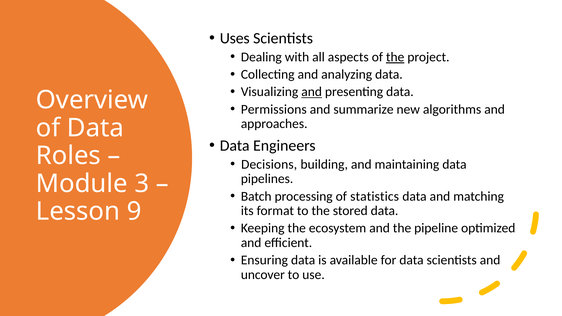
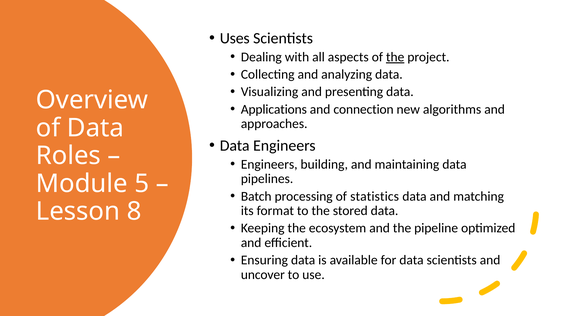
and underline: present -> none (312, 92)
Permissions: Permissions -> Applications (274, 109)
summarize: summarize -> connection (364, 109)
Decisions: Decisions -> Engineers (269, 164)
3: 3 -> 5 (142, 184)
9: 9 -> 8 (134, 212)
